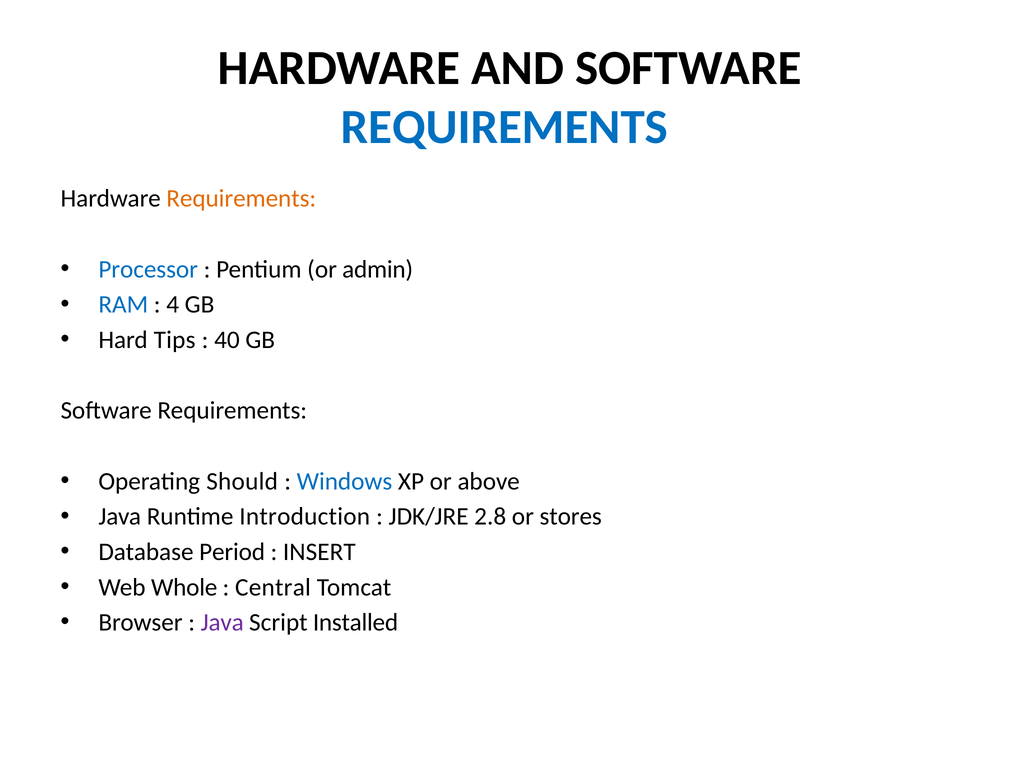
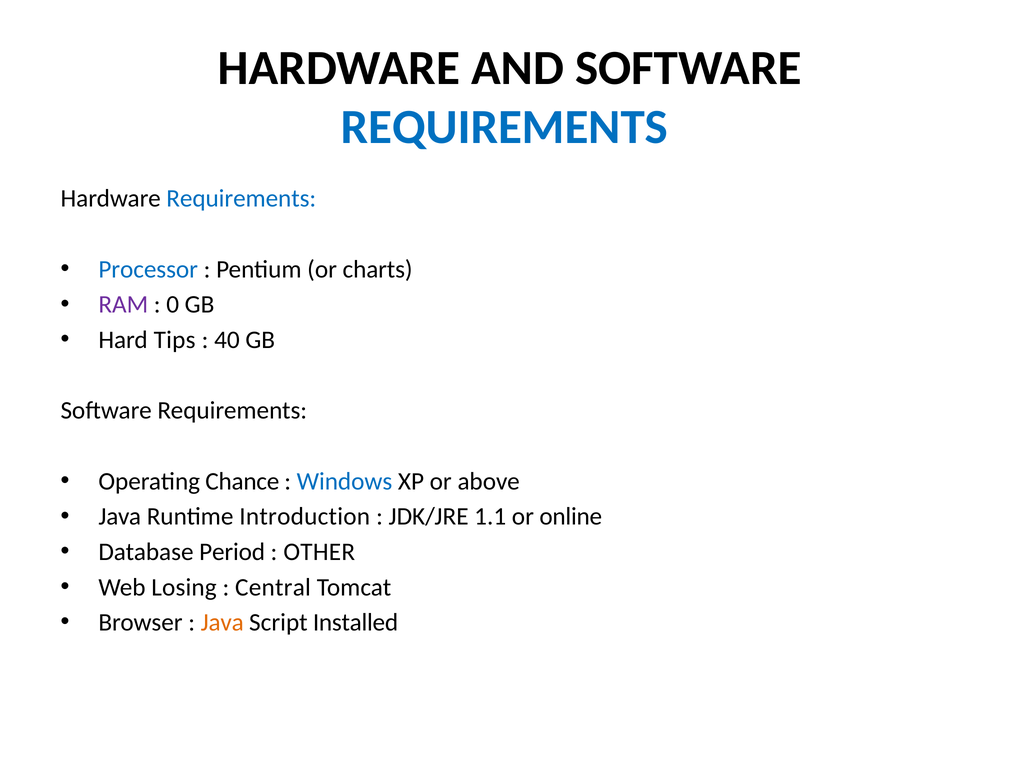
Requirements colour: orange -> blue (241, 199)
admin: admin -> charts (378, 269)
RAM colour: blue -> purple (123, 304)
4: 4 -> 0 (173, 304)
Should: Should -> Chance (242, 481)
2.8: 2.8 -> 1.1 (490, 516)
stores: stores -> online (571, 516)
INSERT: INSERT -> OTHER (319, 552)
Whole: Whole -> Losing (184, 587)
Java colour: purple -> orange (222, 622)
